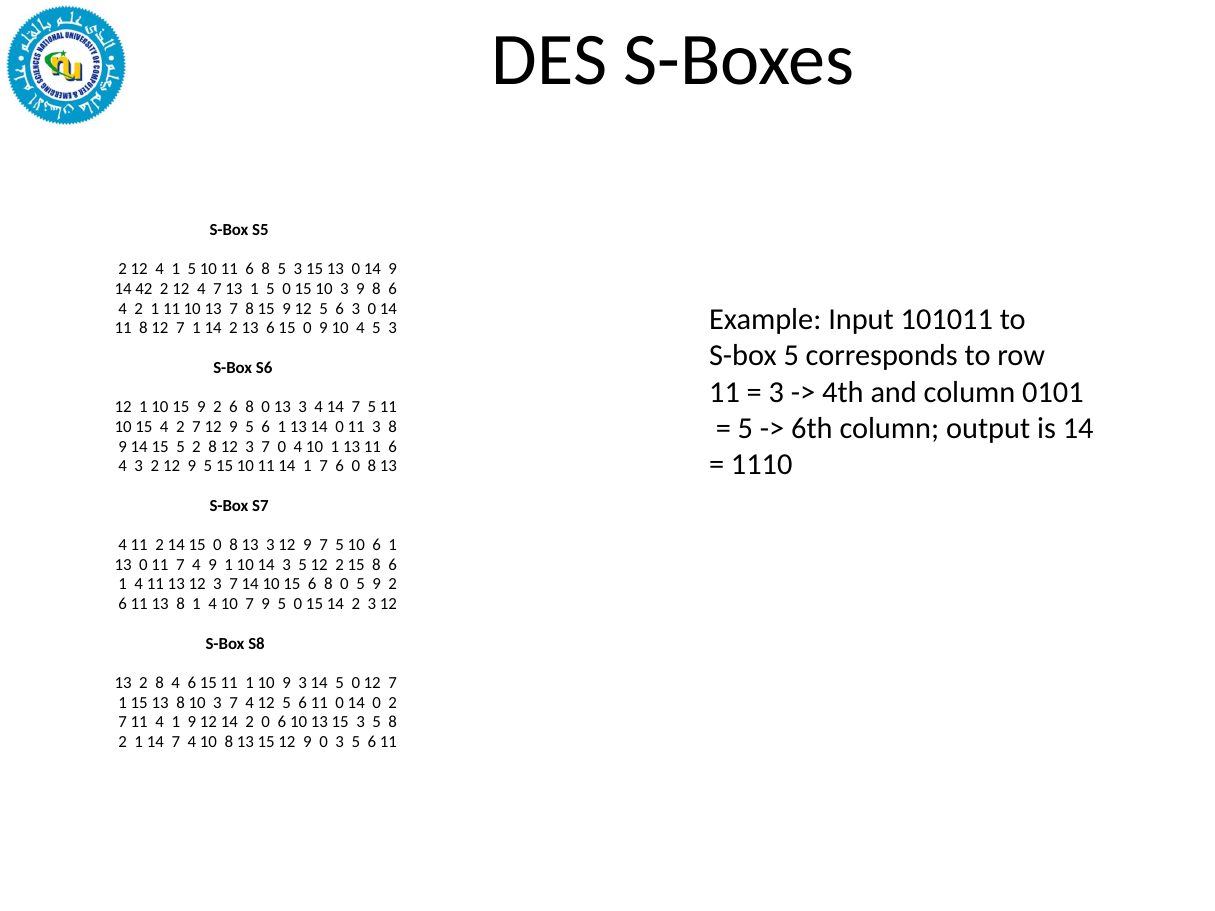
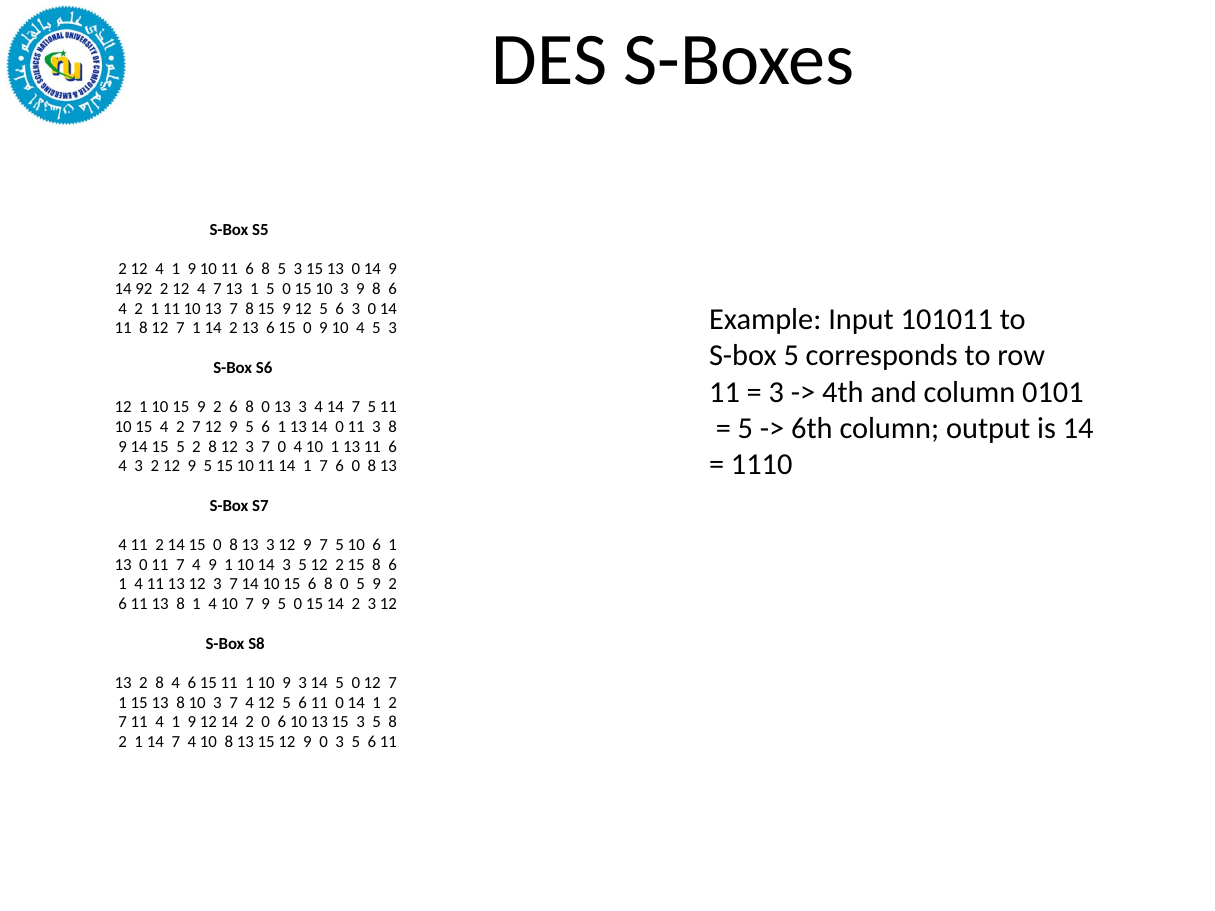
12 4 1 5: 5 -> 9 (192, 269)
42: 42 -> 92 (144, 289)
0 14 0: 0 -> 1 (377, 703)
